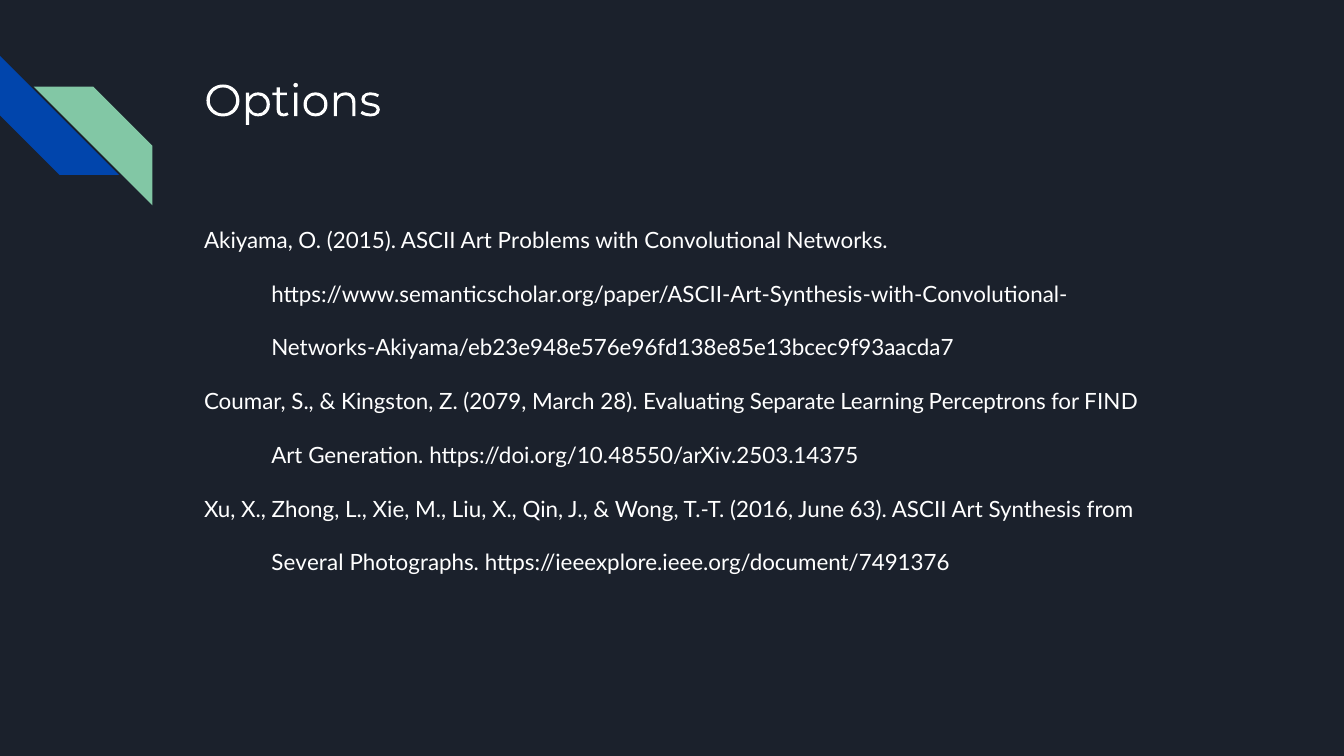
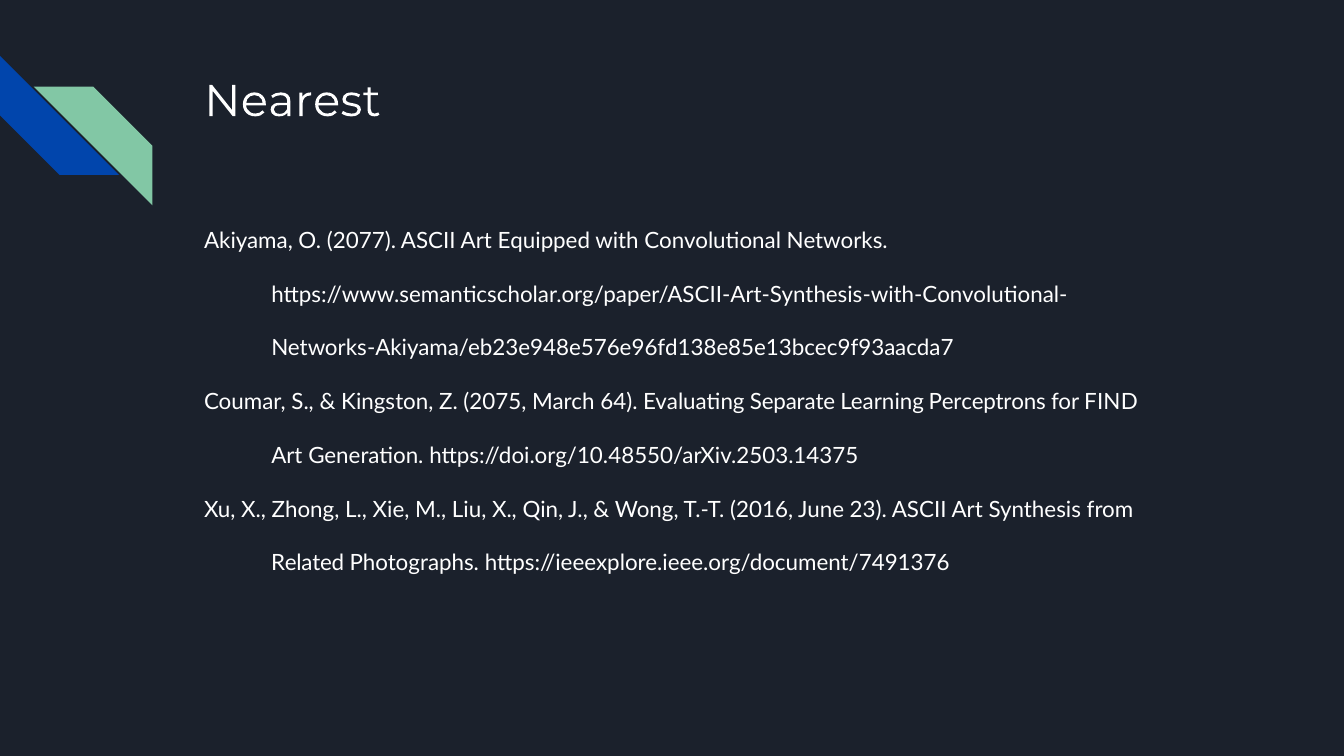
Options: Options -> Nearest (292, 101)
2015: 2015 -> 2077 (361, 241)
Problems: Problems -> Equipped (544, 241)
2079: 2079 -> 2075 (495, 402)
28: 28 -> 64 (619, 402)
63: 63 -> 23 (868, 510)
Several: Several -> Related (308, 563)
